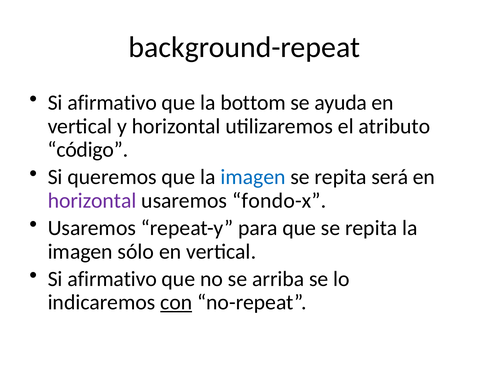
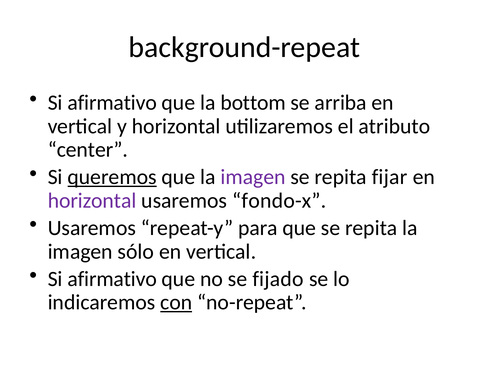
ayuda: ayuda -> arriba (341, 103)
código: código -> center (88, 150)
queremos underline: none -> present (112, 177)
imagen colour: blue -> purple (253, 177)
será: será -> fijar (390, 177)
arriba: arriba -> fijado (278, 279)
